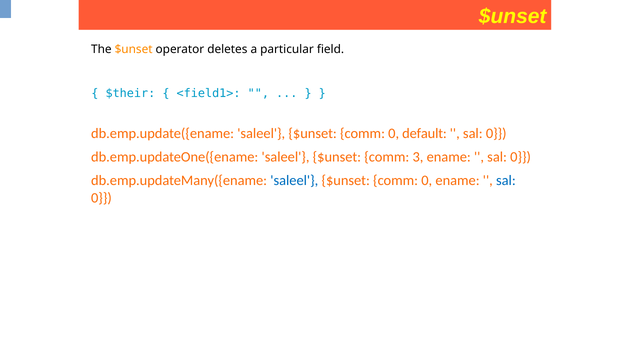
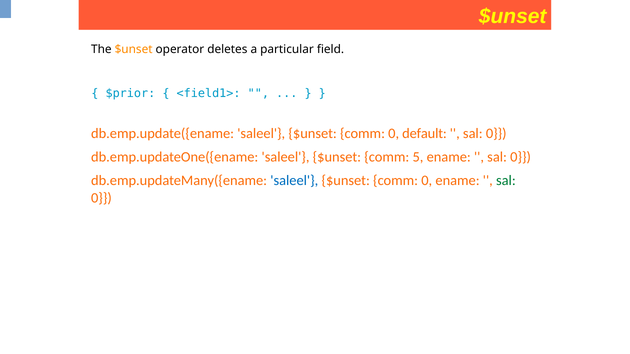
$their: $their -> $prior (130, 94)
3: 3 -> 5 (418, 157)
sal colour: blue -> green (506, 181)
